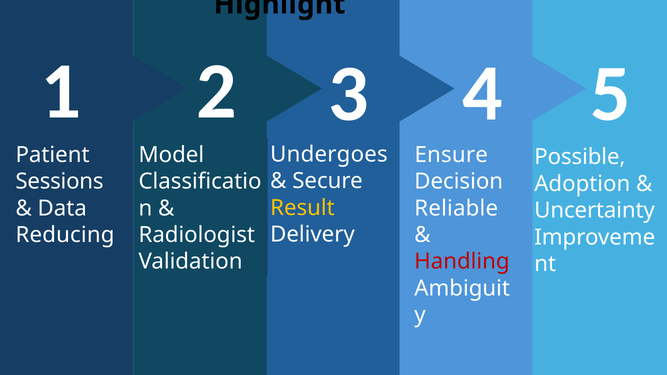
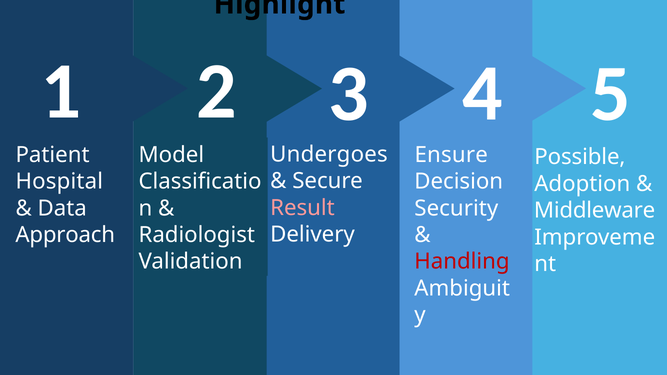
Sessions: Sessions -> Hospital (59, 182)
Result colour: yellow -> pink (302, 208)
Reliable: Reliable -> Security (456, 208)
Uncertainty: Uncertainty -> Middleware (595, 211)
Reducing: Reducing -> Approach (65, 235)
